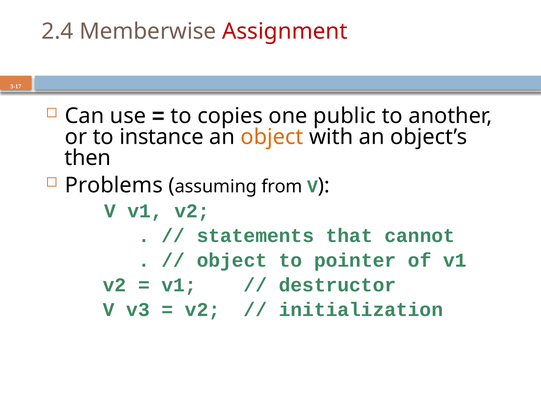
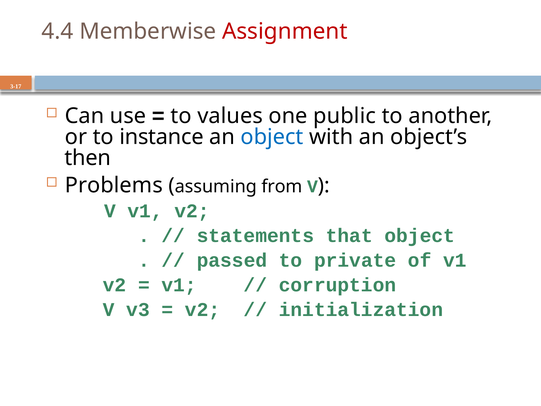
2.4: 2.4 -> 4.4 (58, 31)
copies: copies -> values (230, 116)
object colour: orange -> blue (272, 137)
that cannot: cannot -> object (420, 236)
object: object -> passed (232, 260)
pointer: pointer -> private (355, 260)
destructor: destructor -> corruption (338, 285)
